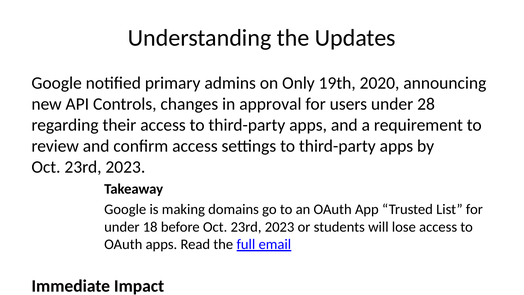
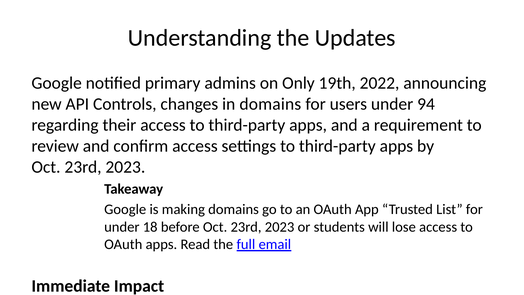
2020: 2020 -> 2022 (380, 83)
in approval: approval -> domains (270, 104)
28: 28 -> 94 (426, 104)
